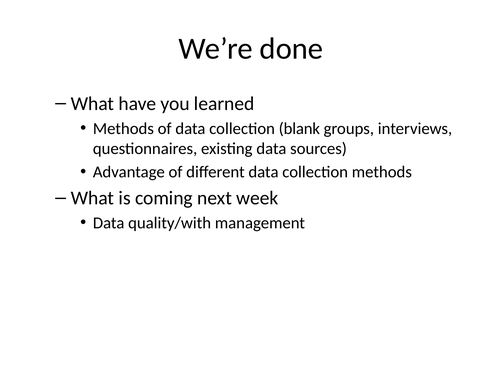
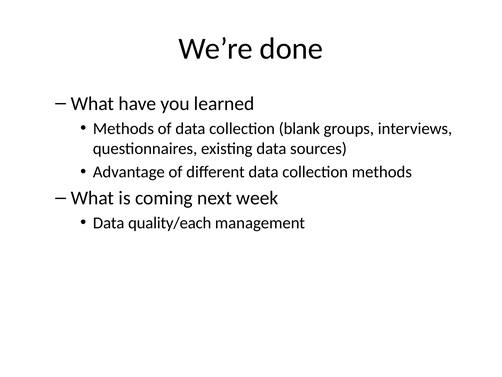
quality/with: quality/with -> quality/each (170, 223)
